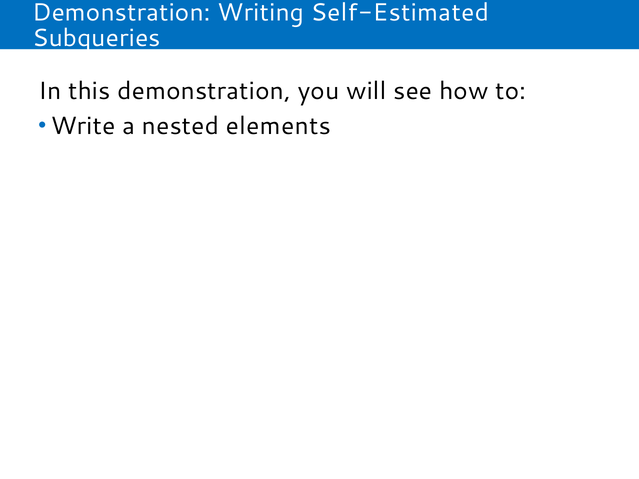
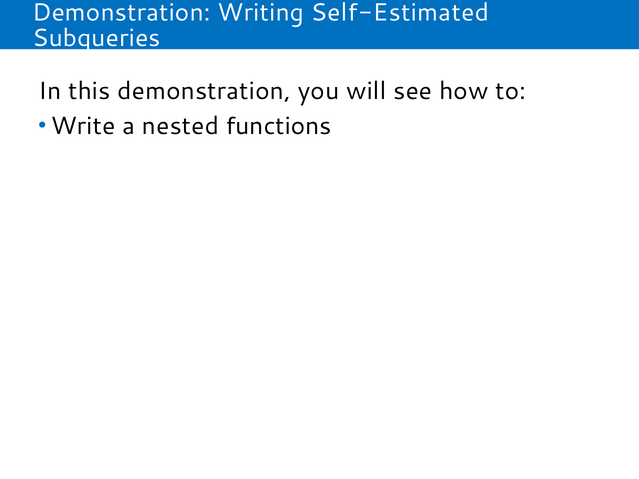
elements: elements -> functions (279, 126)
